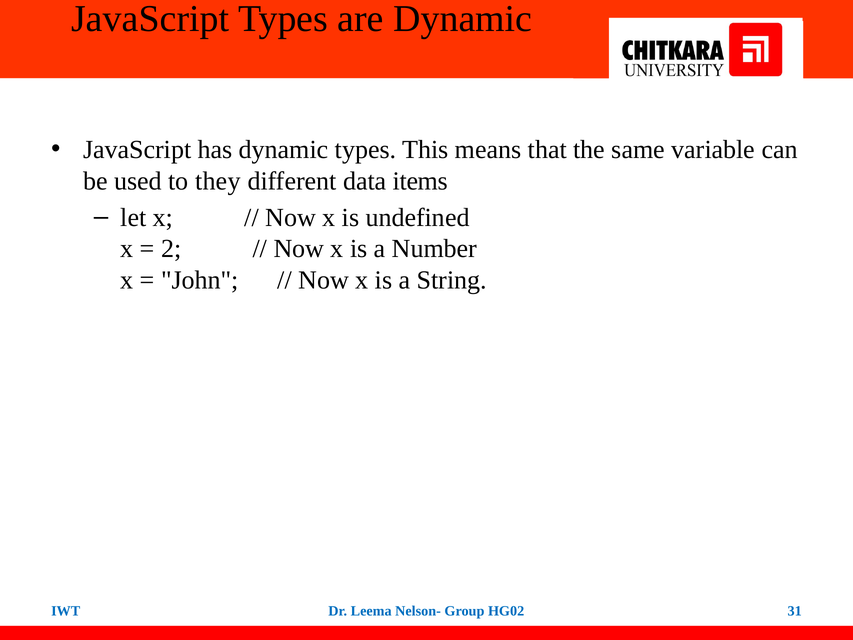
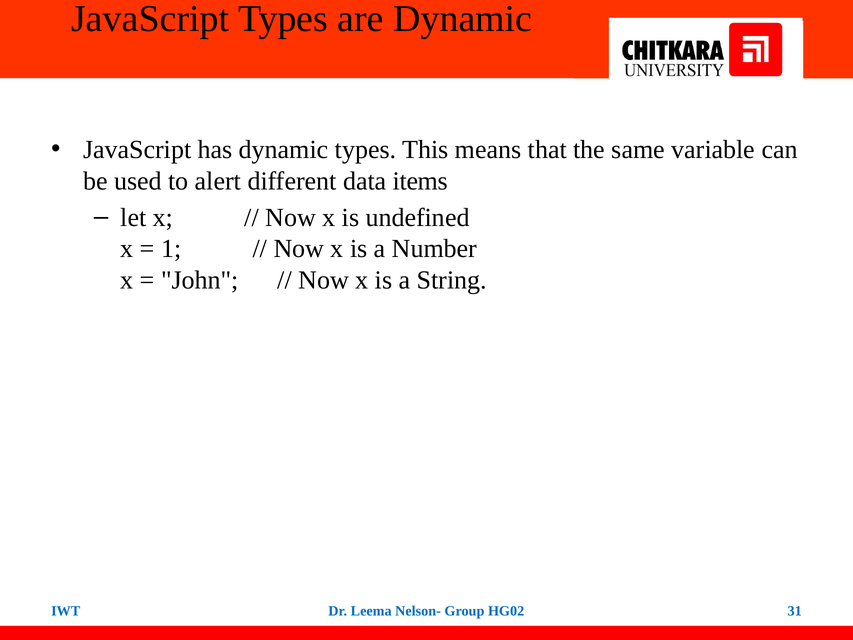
they: they -> alert (218, 181)
2: 2 -> 1 (171, 249)
